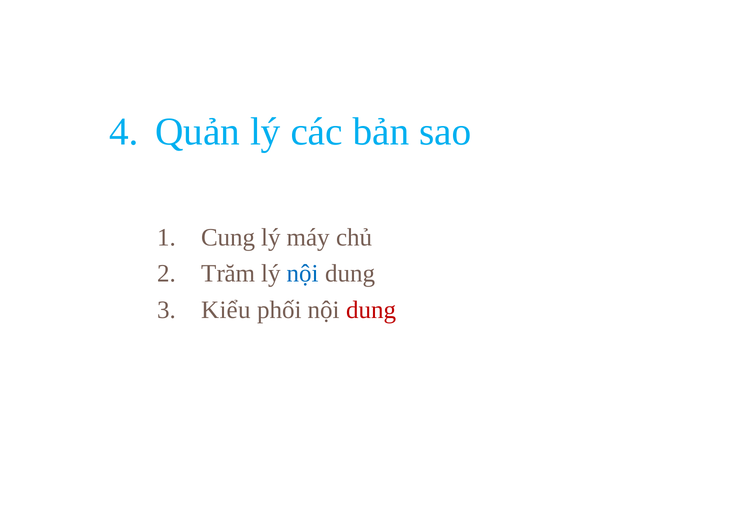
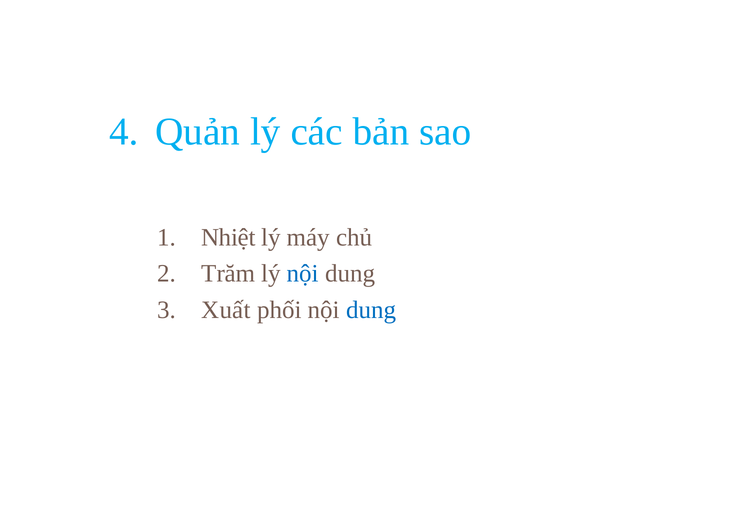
Cung: Cung -> Nhiệt (228, 238)
Kiểu: Kiểu -> Xuất (226, 310)
dung colour: red -> blue (371, 310)
